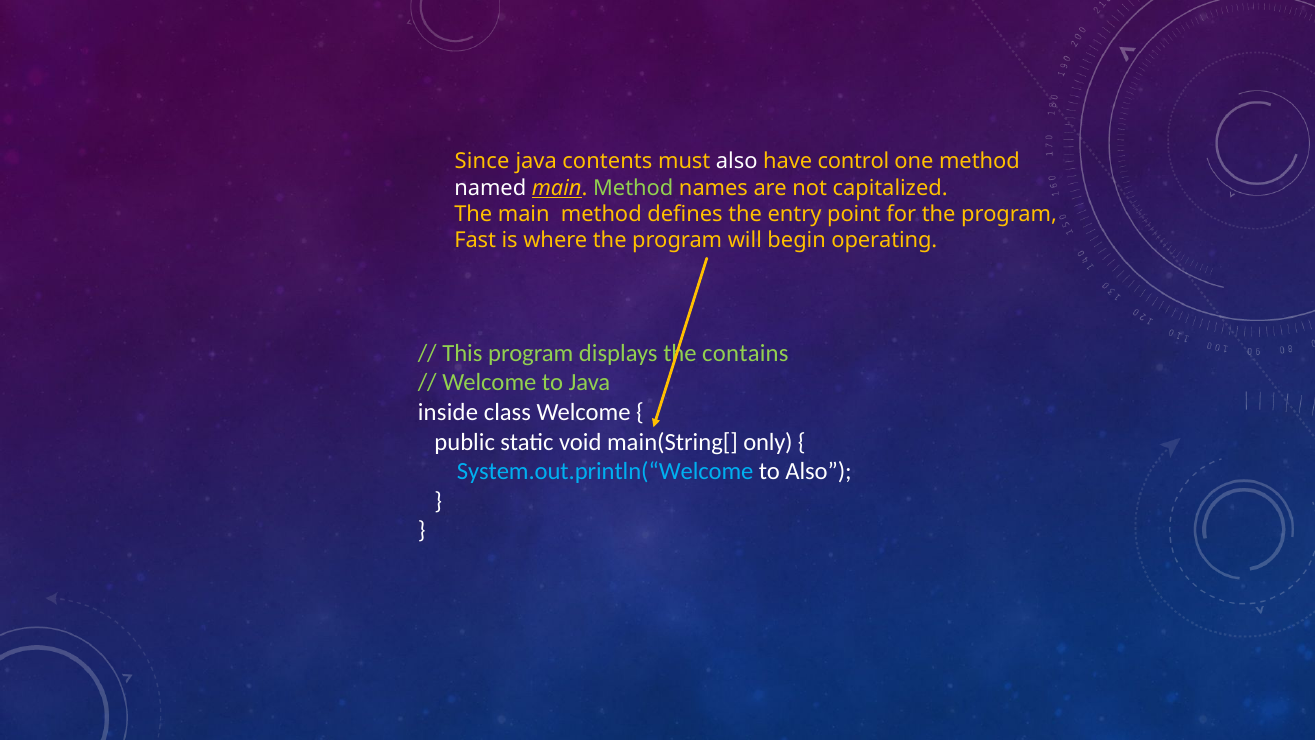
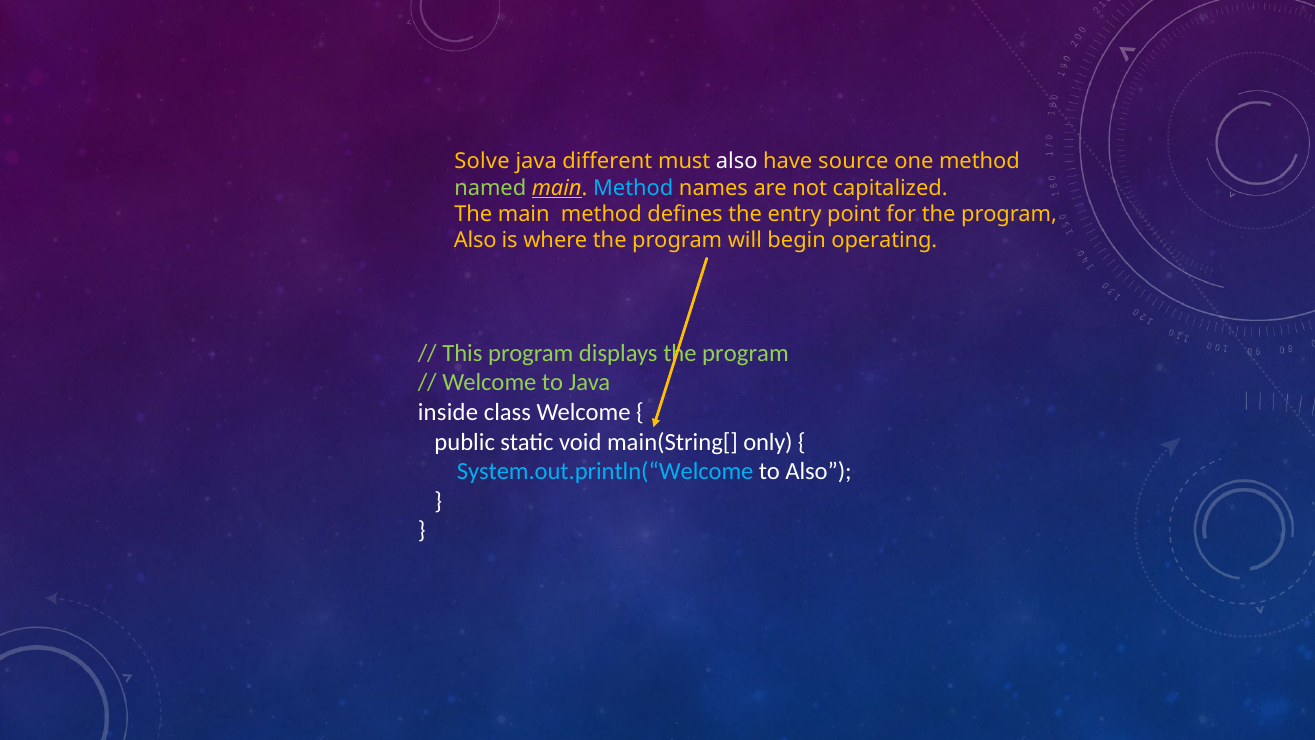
Since: Since -> Solve (482, 162)
contents: contents -> different (607, 162)
control: control -> source (853, 162)
named colour: white -> light green (490, 188)
Method colour: light green -> light blue (633, 188)
Fast: Fast -> Also (475, 240)
displays the contains: contains -> program (745, 353)
